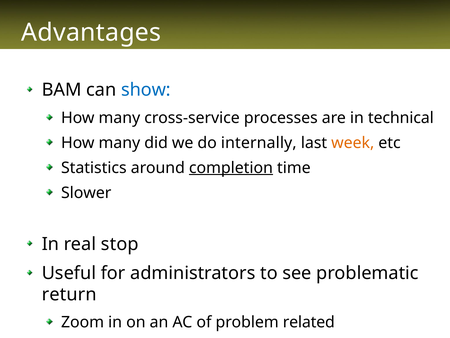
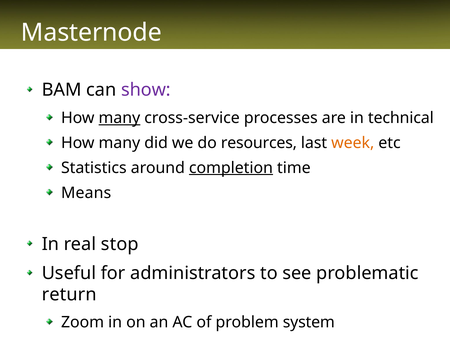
Advantages: Advantages -> Masternode (91, 33)
show colour: blue -> purple (146, 90)
many underline: none -> present (119, 118)
internally: internally -> resources (259, 143)
Slower: Slower -> Means (86, 192)
related: related -> system (309, 322)
